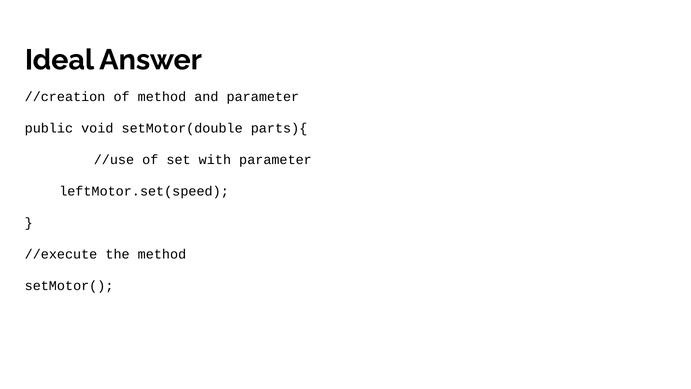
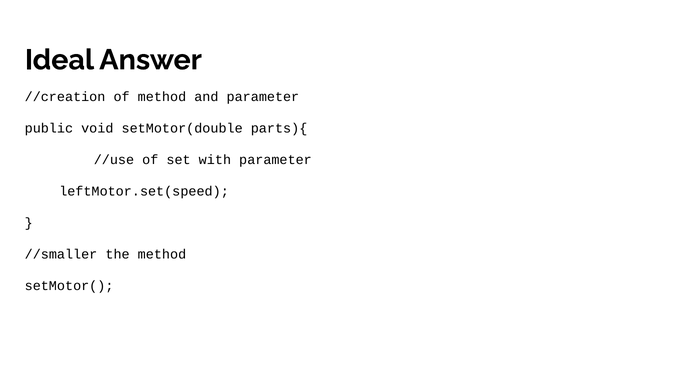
//execute: //execute -> //smaller (61, 254)
